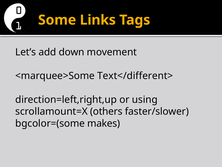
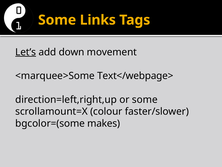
Let’s underline: none -> present (26, 52)
Text</different>: Text</different> -> Text</webpage> (135, 76)
or using: using -> some (145, 99)
others: others -> colour (106, 111)
